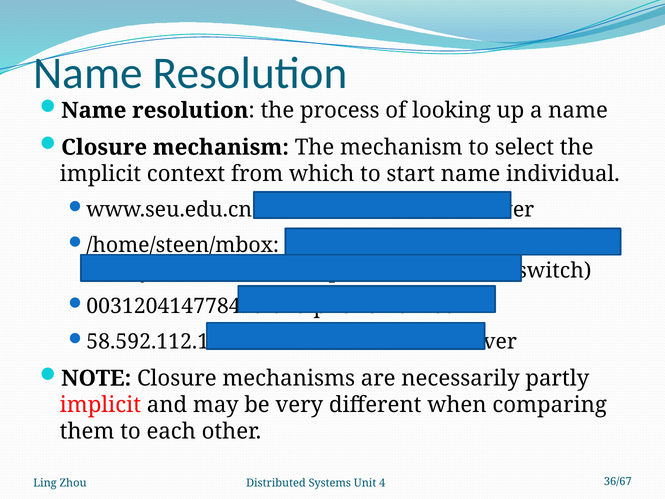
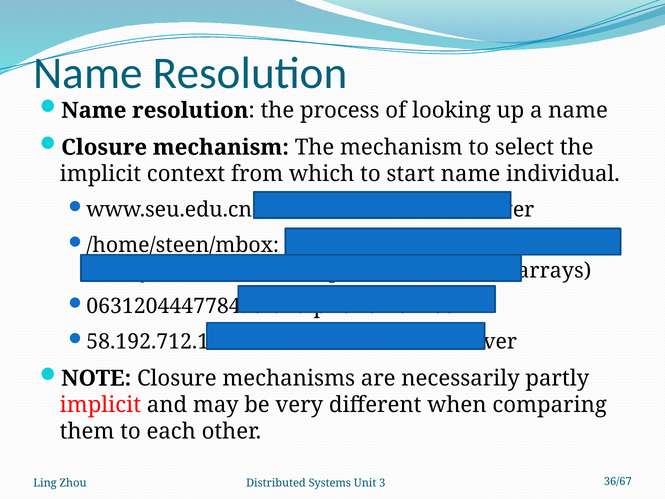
switch: switch -> arrays (554, 271)
0031204147784: 0031204147784 -> 0631204447784 (167, 306)
58.592.112.13: 58.592.112.13 -> 58.192.712.13 (157, 342)
4: 4 -> 3 (382, 483)
